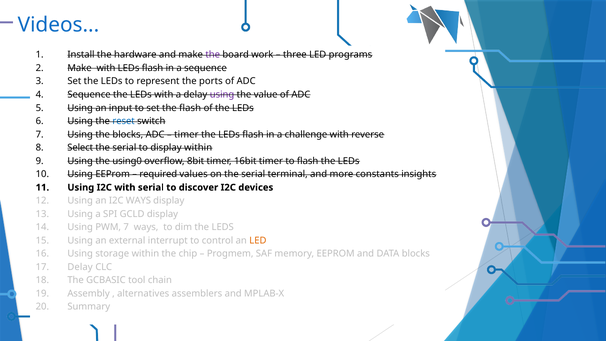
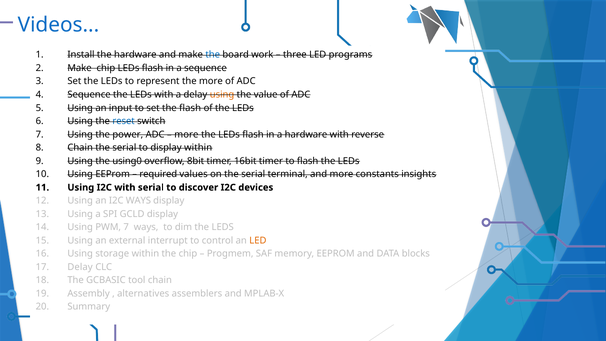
the colour: purple -> blue (213, 55)
Make with: with -> chip (106, 68)
the ports: ports -> more (211, 81)
using colour: purple -> orange (222, 95)
the blocks: blocks -> power (128, 134)
timer: timer -> more (186, 134)
a challenge: challenge -> hardware (306, 134)
Select: Select -> Chain (80, 148)
